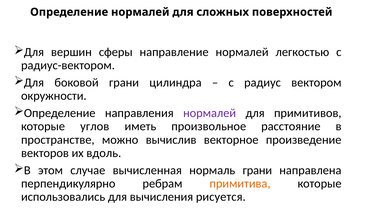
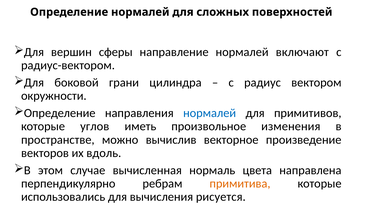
легкостью: легкостью -> включают (302, 52)
нормалей colour: purple -> blue (210, 113)
расстояние: расстояние -> изменения (291, 126)
нормаль грани: грани -> цвета (257, 170)
